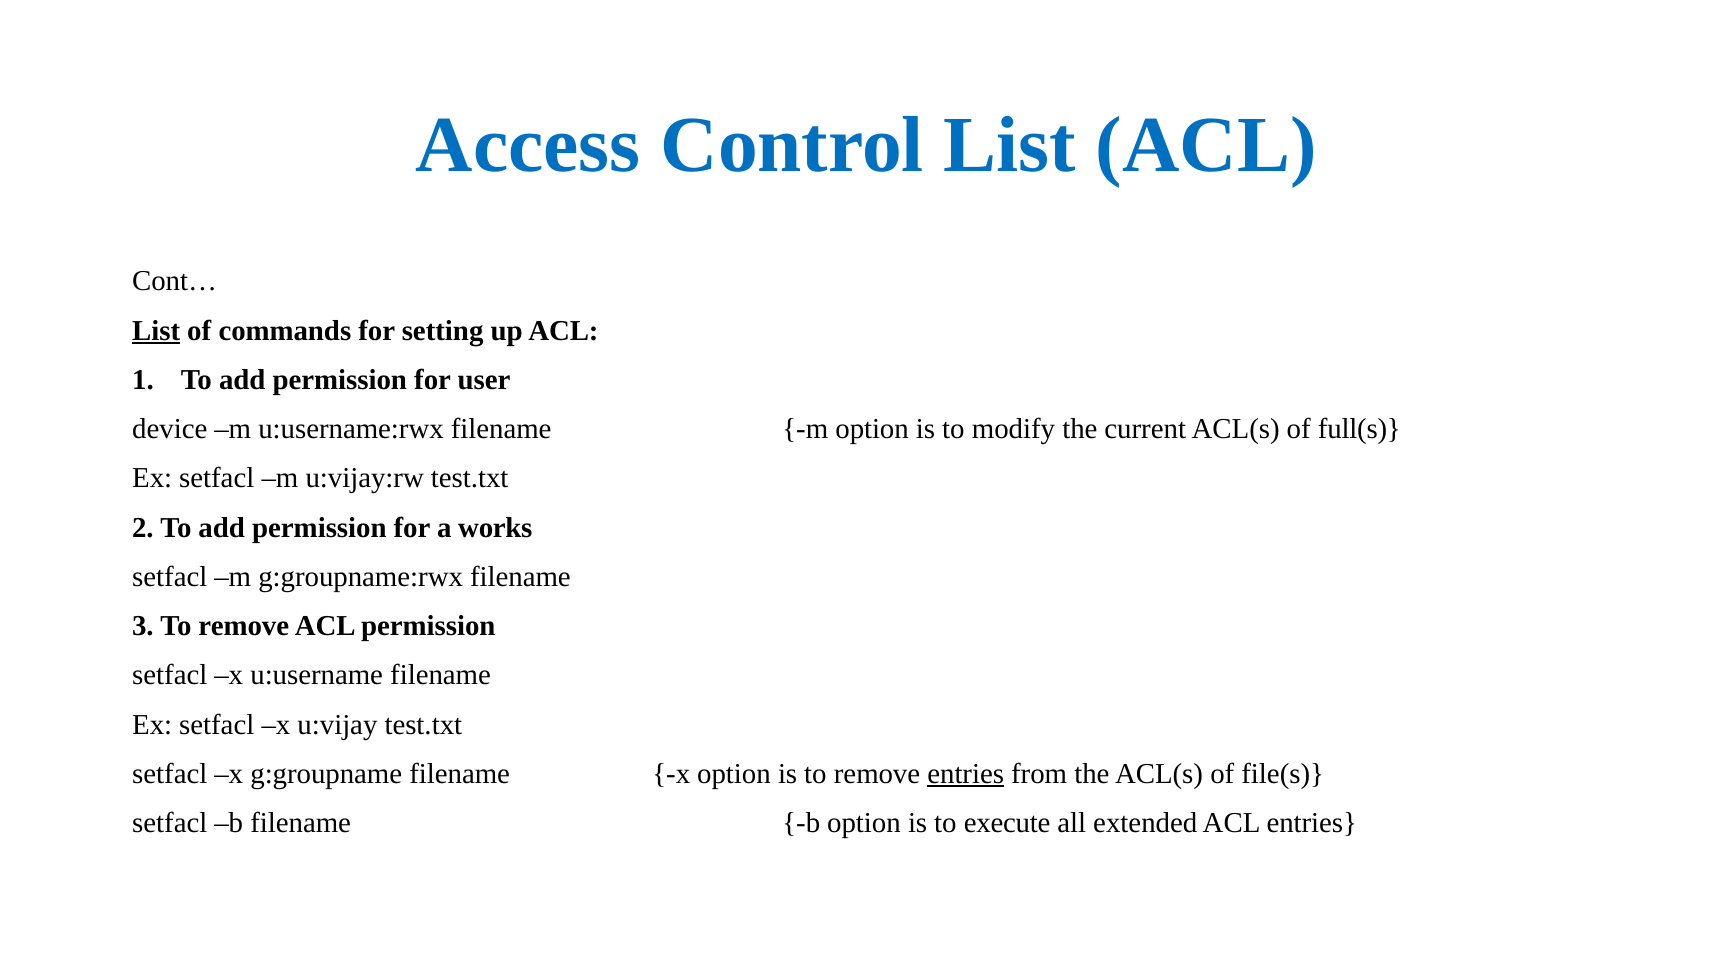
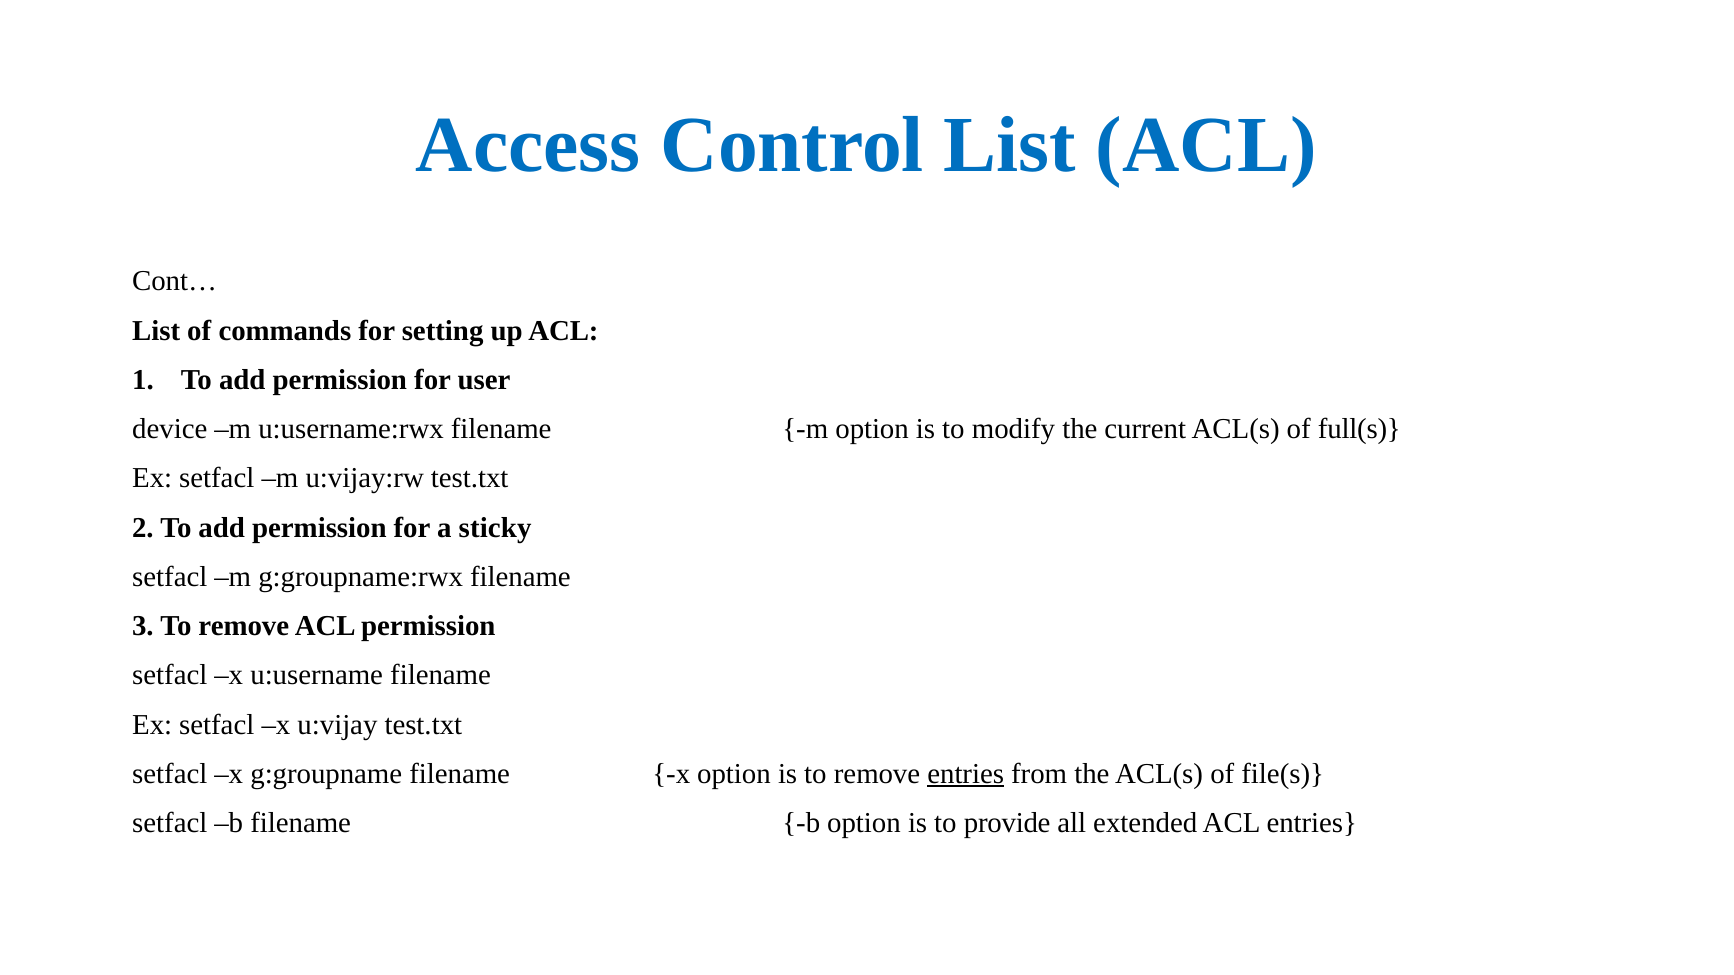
List underline: present -> none (156, 331)
works: works -> sticky (495, 528)
execute: execute -> provide (1007, 823)
